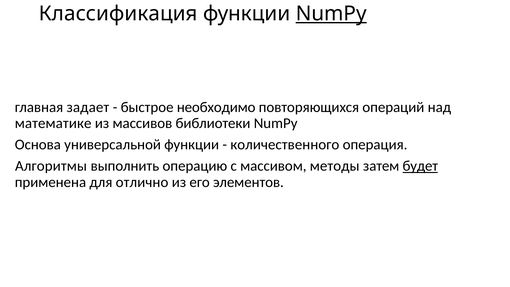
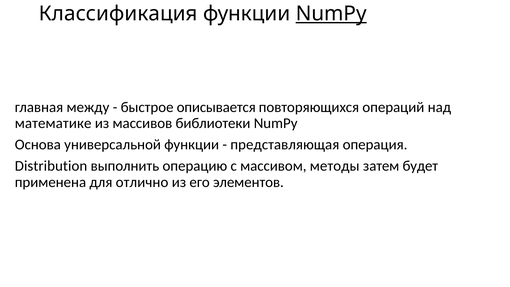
задает: задает -> между (88, 107)
необходимо: необходимо -> описывается (216, 107)
количественного: количественного -> представляющая (285, 145)
Алгоритмы: Алгоритмы -> Distribution (51, 166)
будет underline: present -> none (420, 166)
